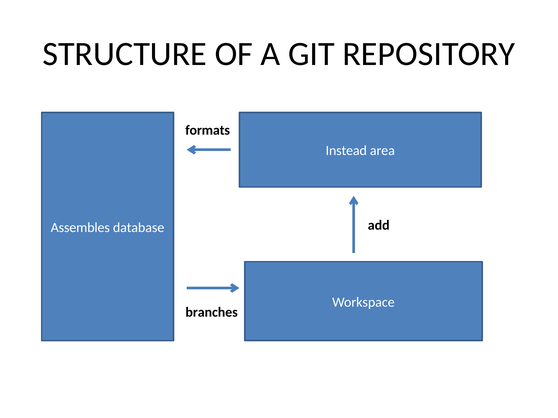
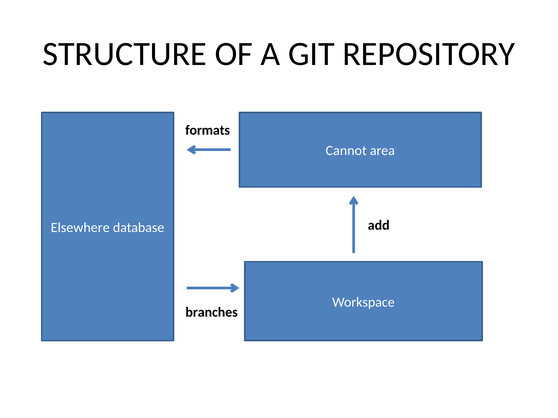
Instead: Instead -> Cannot (346, 151)
Assembles: Assembles -> Elsewhere (80, 228)
